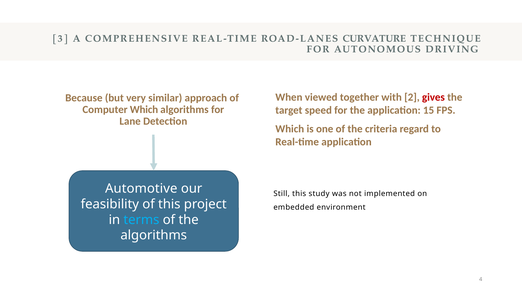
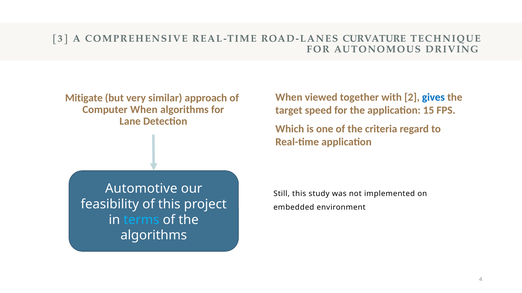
gives colour: red -> blue (433, 97)
Because: Because -> Mitigate (84, 98)
Computer Which: Which -> When (144, 110)
